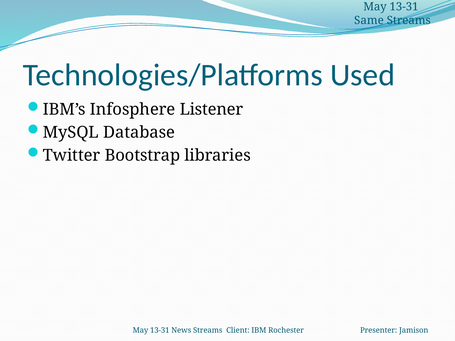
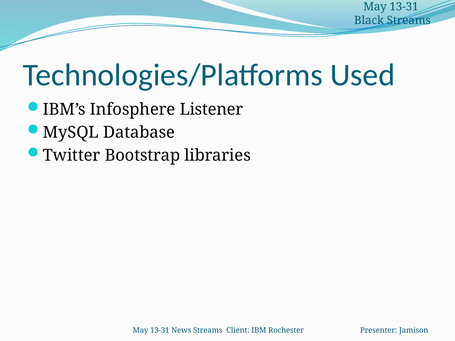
Same: Same -> Black (369, 21)
